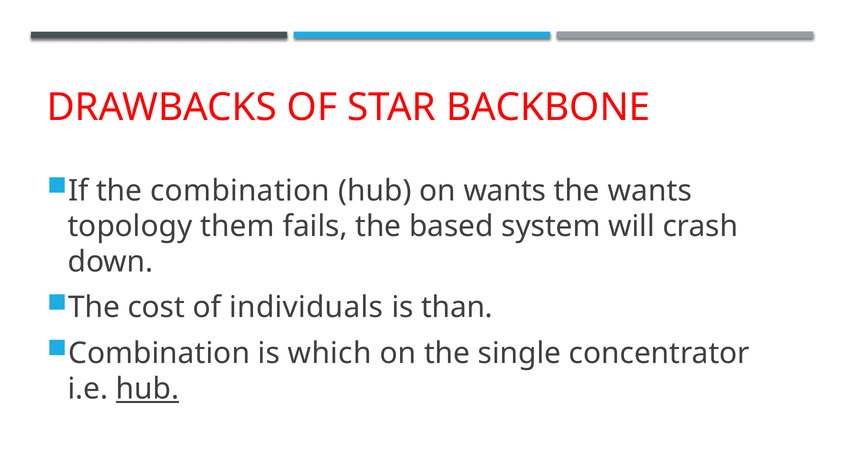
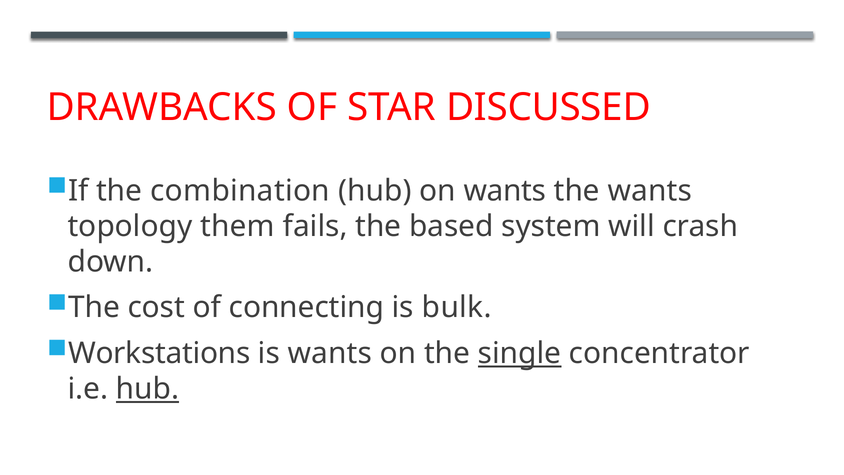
BACKBONE: BACKBONE -> DISCUSSED (548, 107)
individuals: individuals -> connecting (306, 307)
than: than -> bulk (457, 307)
Combination: Combination -> Workstations (159, 353)
is which: which -> wants (330, 353)
single underline: none -> present (520, 353)
